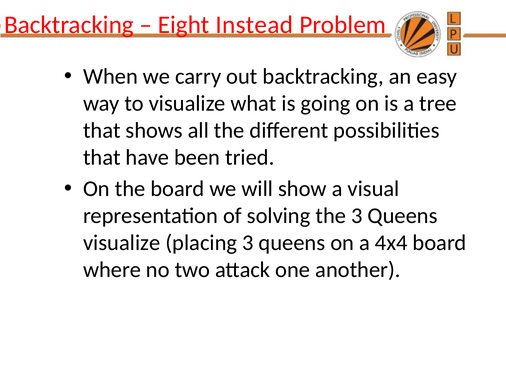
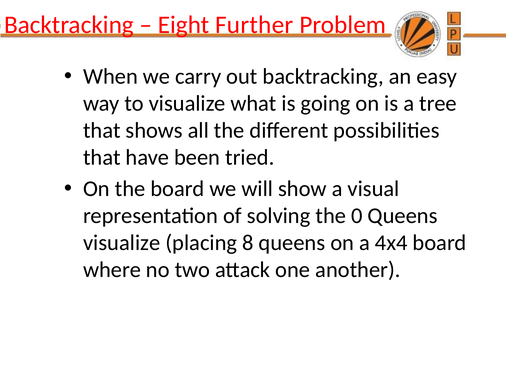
Instead: Instead -> Further (254, 25)
the 3: 3 -> 0 (357, 216)
placing 3: 3 -> 8 (248, 243)
